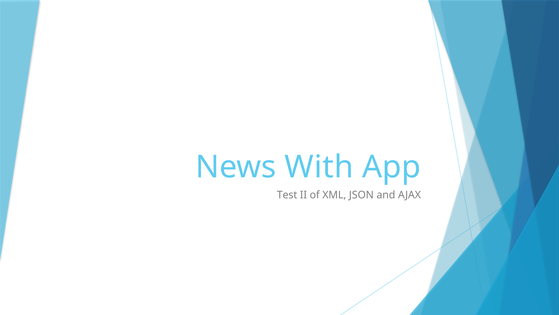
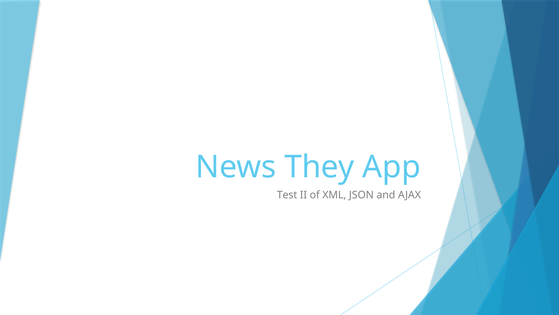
With: With -> They (319, 167)
